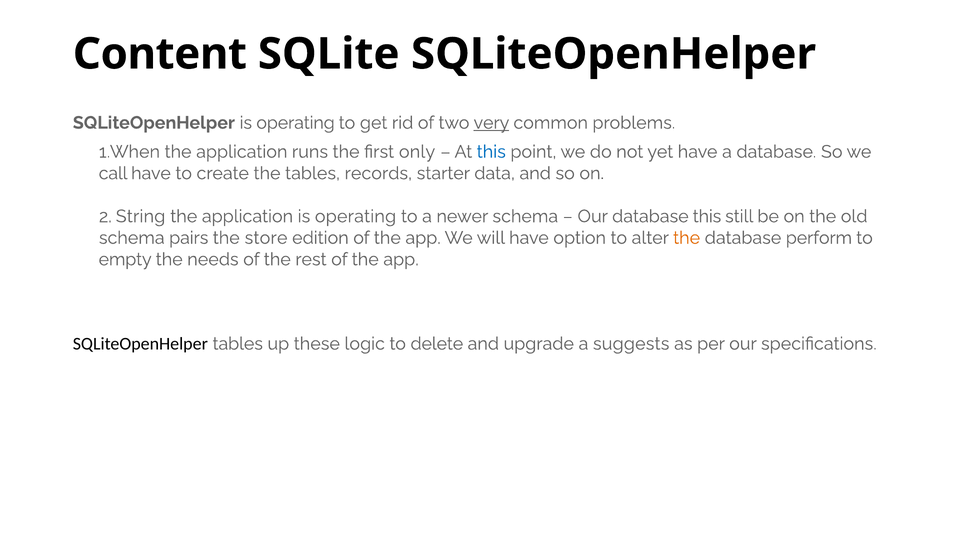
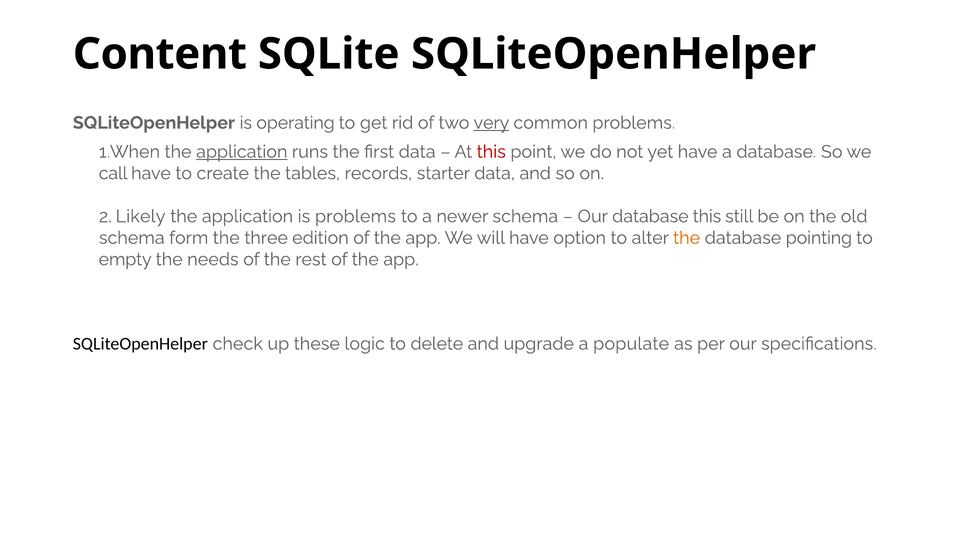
application underline: none -> present (242, 152)
first only: only -> data (417, 152)
this colour: blue -> red (491, 152)
String: String -> Likely (141, 216)
application is operating: operating -> problems (355, 216)
pairs: pairs -> form (189, 238)
store: store -> three (266, 238)
perform: perform -> pointing (819, 238)
SQLiteOpenHelper tables: tables -> check (238, 344)
suggests: suggests -> populate (631, 344)
